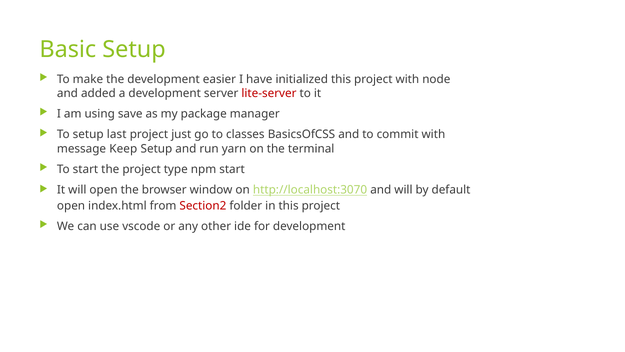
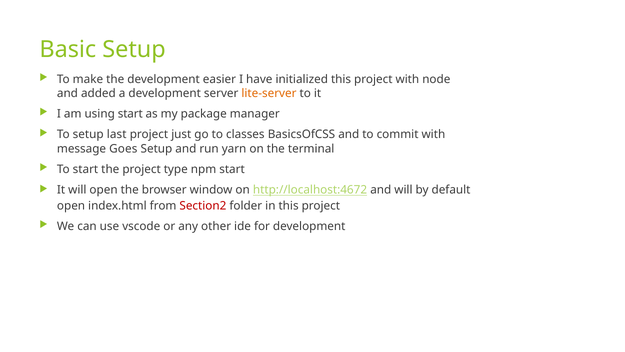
lite-server colour: red -> orange (269, 93)
using save: save -> start (130, 114)
Keep: Keep -> Goes (123, 149)
http://localhost:3070: http://localhost:3070 -> http://localhost:4672 (310, 190)
